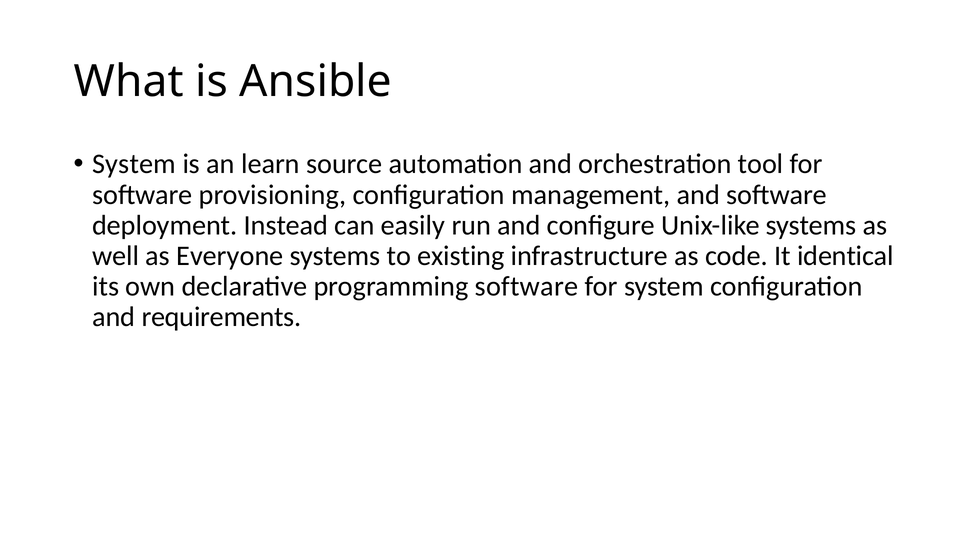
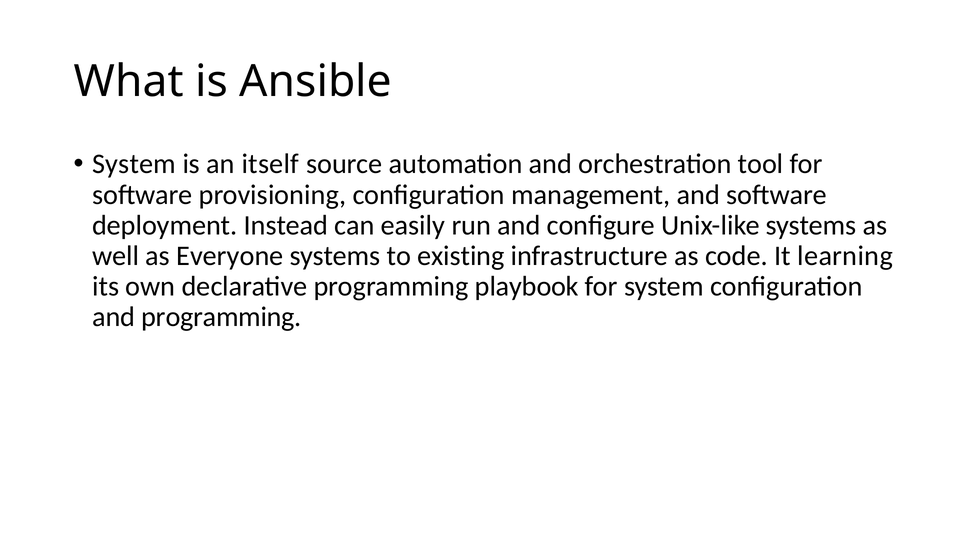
learn: learn -> itself (270, 164)
identical: identical -> learning (845, 256)
programming software: software -> playbook (527, 286)
and requirements: requirements -> programming (221, 317)
